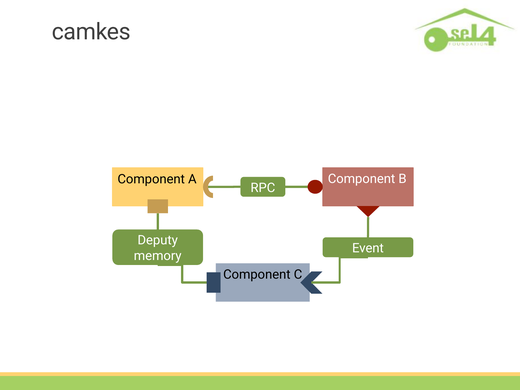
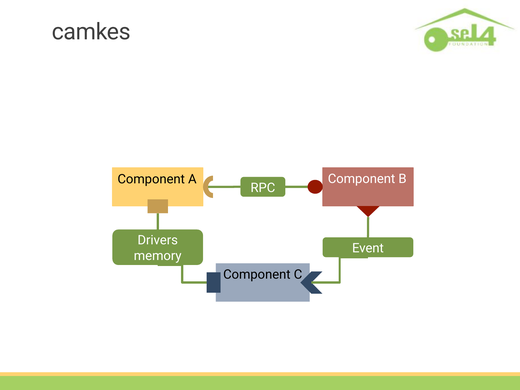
Deputy: Deputy -> Drivers (158, 240)
